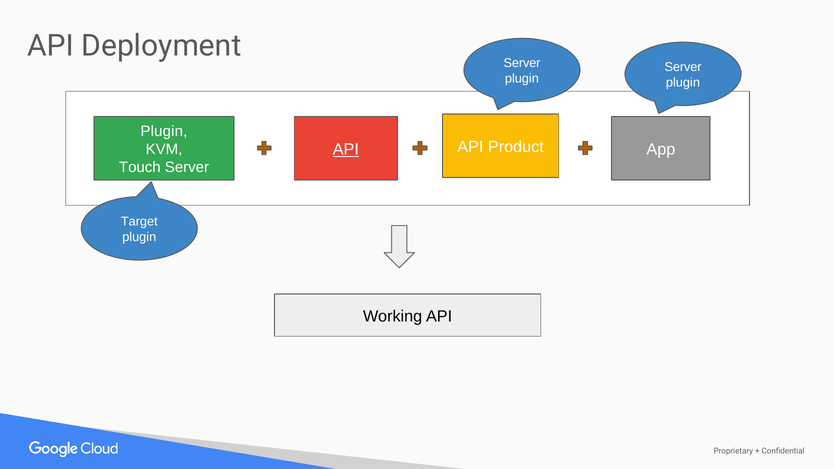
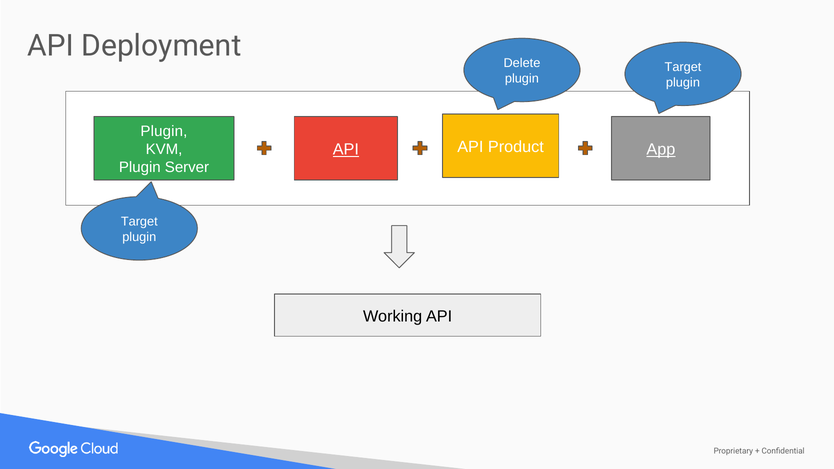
Server: Server -> Delete (522, 63)
Server: Server -> Target (683, 67)
App underline: none -> present (661, 149)
Touch: Touch -> Plugin (140, 167)
